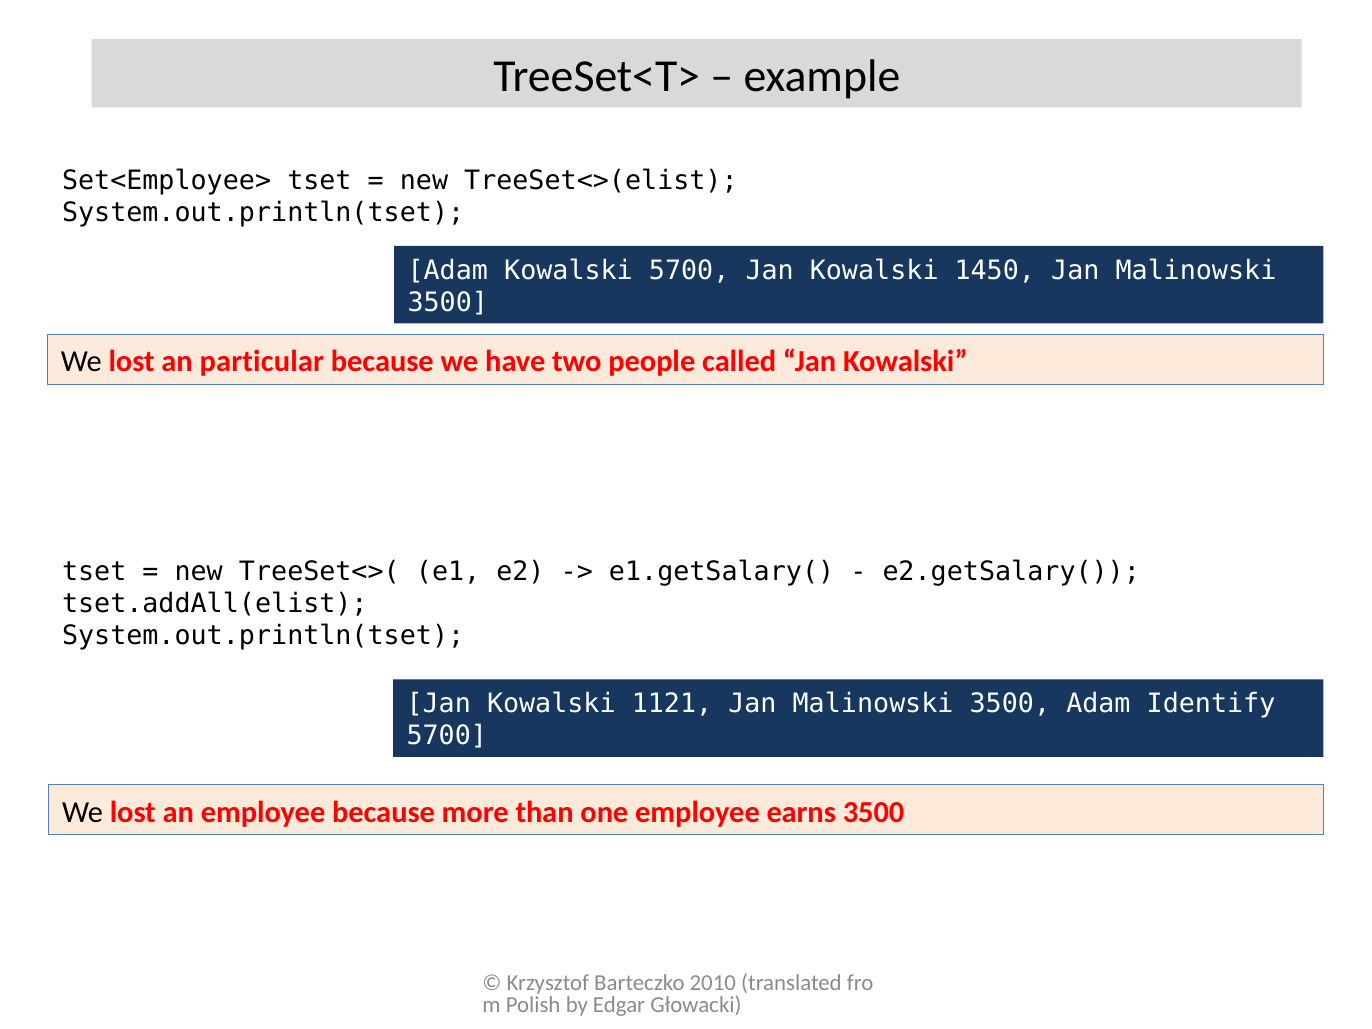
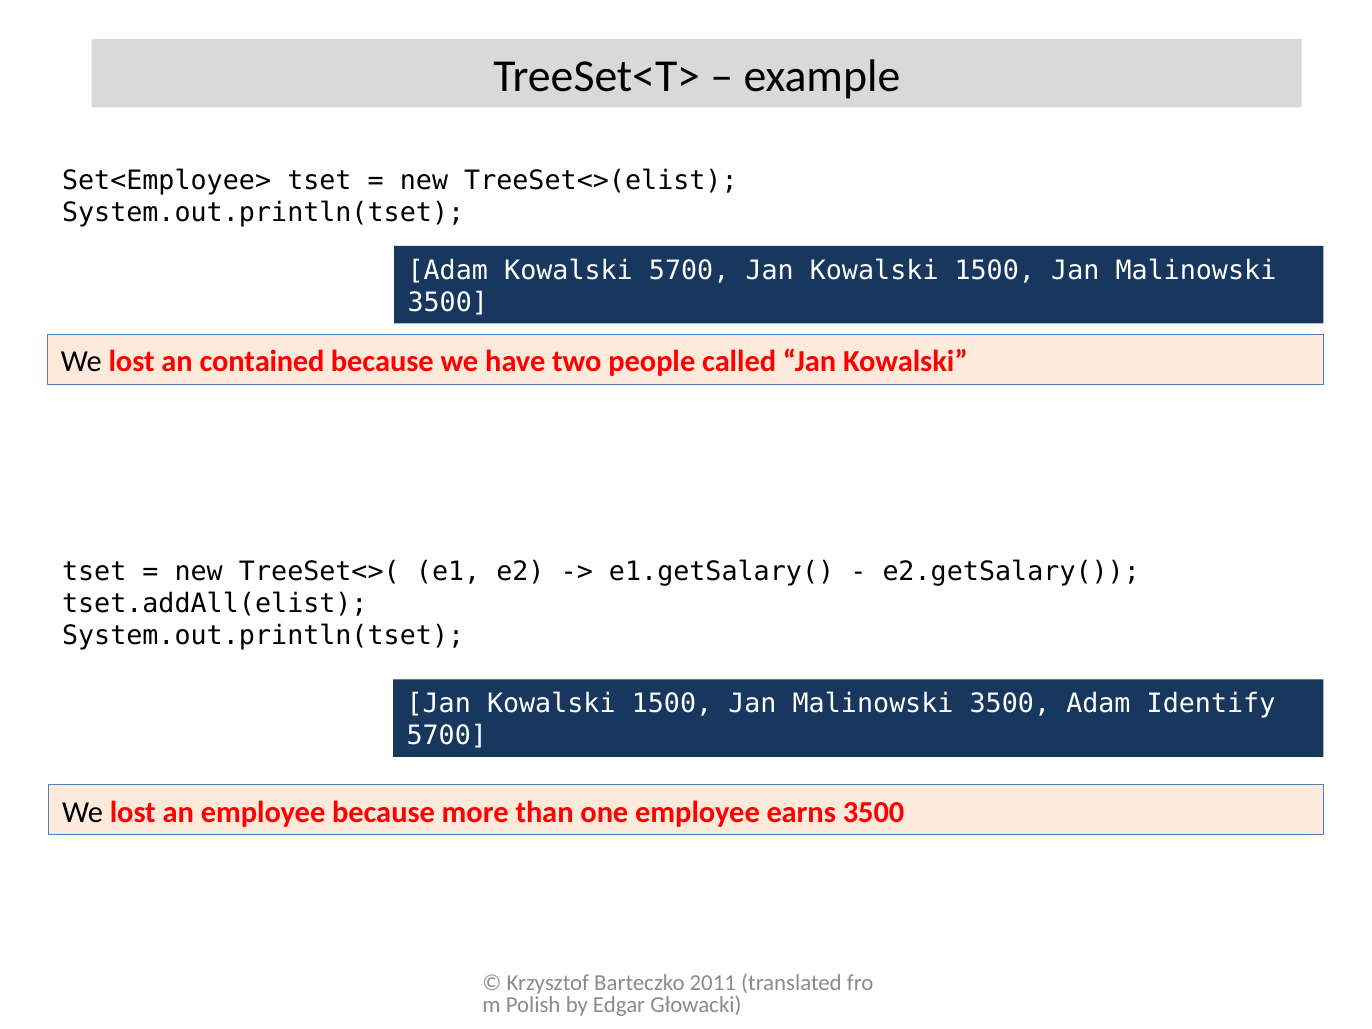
5700 Jan Kowalski 1450: 1450 -> 1500 (995, 271)
particular: particular -> contained (262, 361)
1121: 1121 -> 1500 (672, 704)
2010: 2010 -> 2011 (713, 982)
